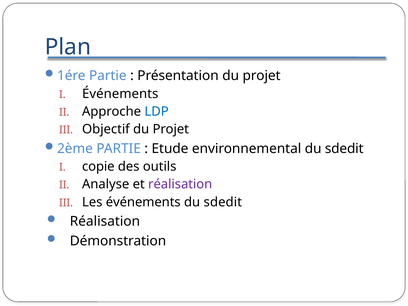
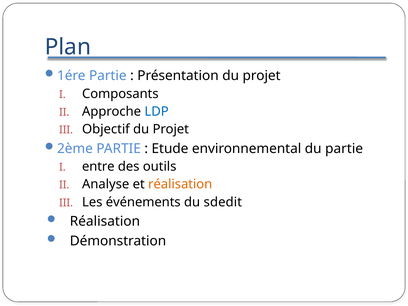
Événements: Événements -> Composants (120, 94)
environnemental du sdedit: sdedit -> partie (344, 149)
copie: copie -> entre (98, 167)
réalisation colour: purple -> orange (180, 184)
